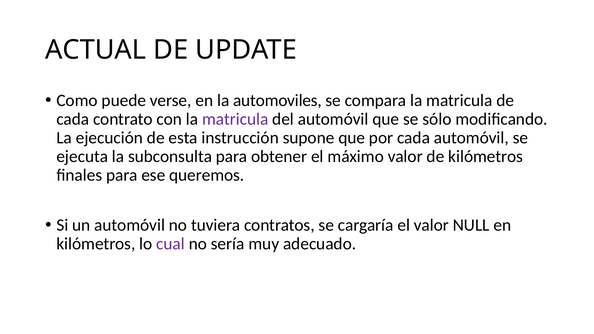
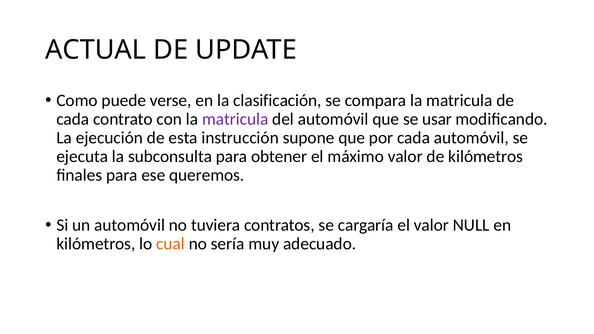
automoviles: automoviles -> clasificación (277, 100)
sólo: sólo -> usar (437, 119)
cual colour: purple -> orange (171, 244)
